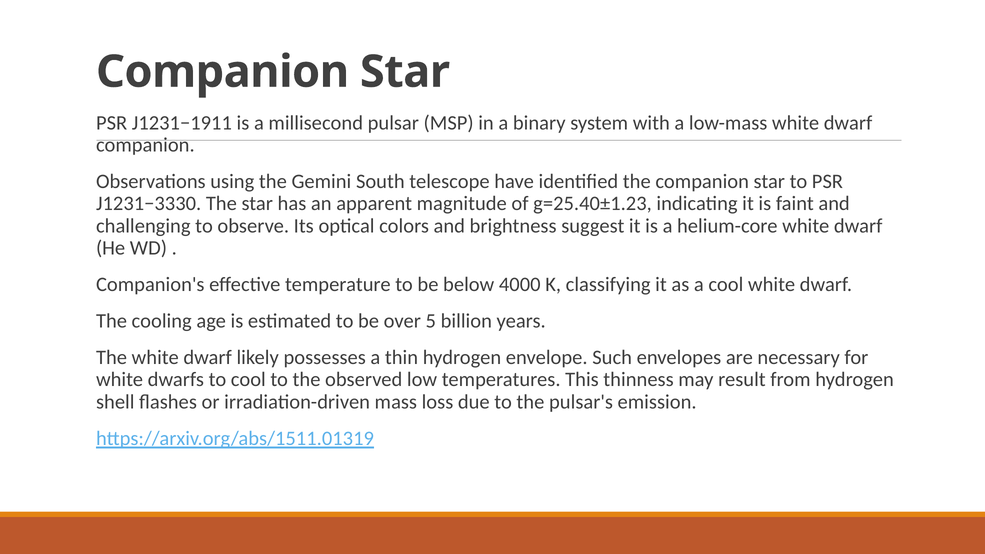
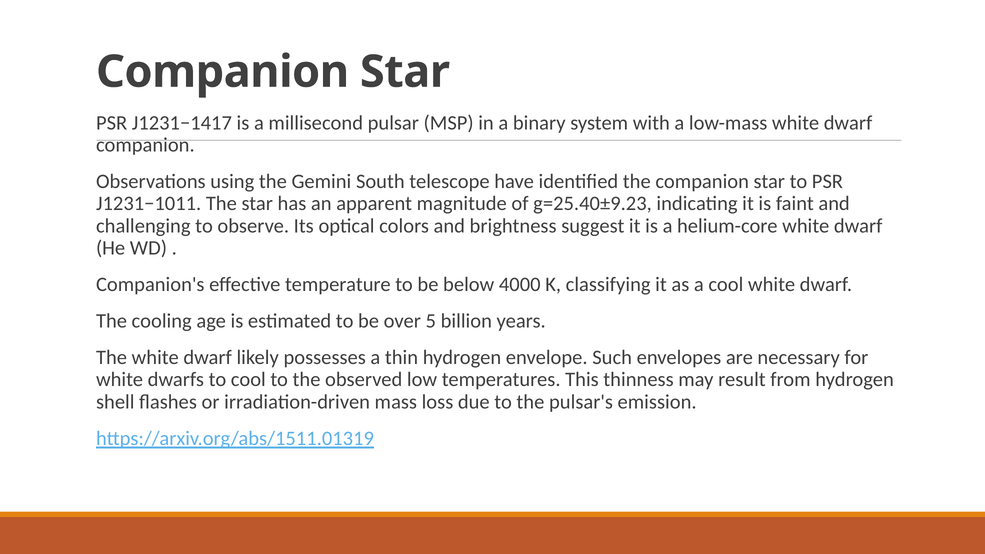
J1231−1911: J1231−1911 -> J1231−1417 (182, 123)
J1231−3330: J1231−3330 -> J1231−1011 (149, 204)
g=25.40±1.23: g=25.40±1.23 -> g=25.40±9.23 (593, 204)
